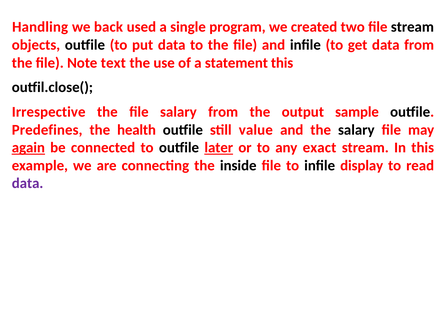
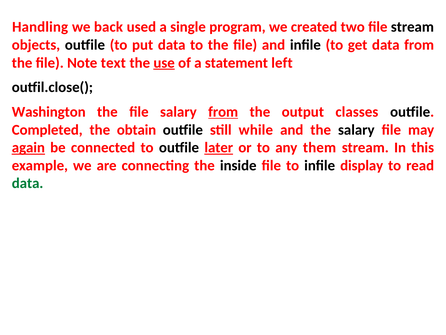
use underline: none -> present (164, 63)
statement this: this -> left (282, 63)
Irrespective: Irrespective -> Washington (49, 112)
from underline: none -> present (223, 112)
sample: sample -> classes (357, 112)
Predefines: Predefines -> Completed (47, 130)
health: health -> obtain (137, 130)
value: value -> while (256, 130)
exact: exact -> them (320, 147)
data colour: purple -> green (28, 183)
